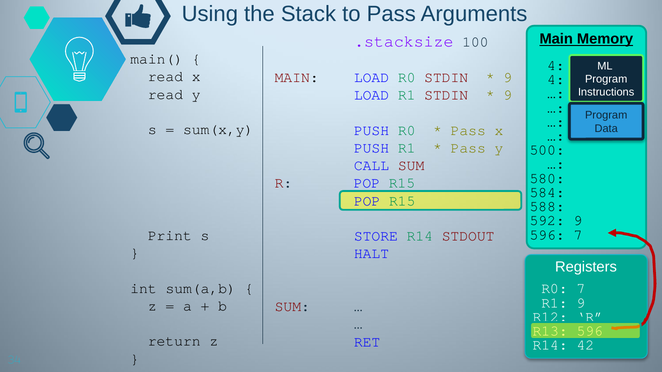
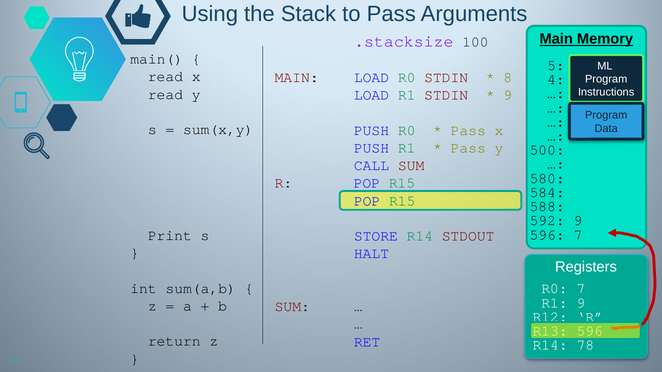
4: 4 -> 5 (556, 65)
9: 9 -> 8 (508, 77)
42: 42 -> 78 (585, 345)
